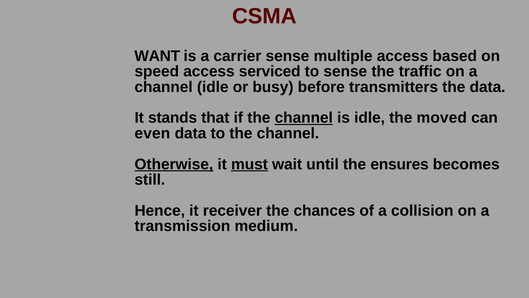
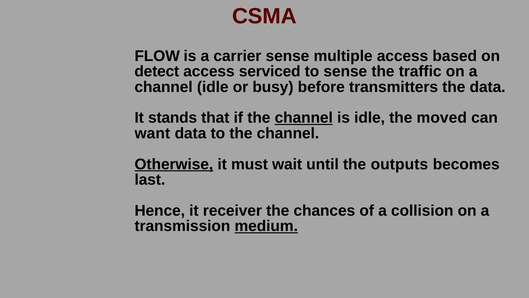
WANT: WANT -> FLOW (157, 56)
speed: speed -> detect (157, 71)
even: even -> want (152, 133)
must underline: present -> none (250, 164)
ensures: ensures -> outputs (399, 164)
still: still -> last (150, 179)
medium underline: none -> present (266, 226)
